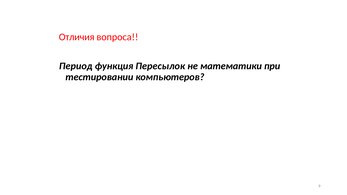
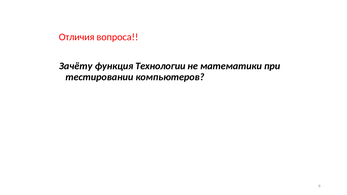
Период: Период -> Зачёту (76, 66)
Пересылок: Пересылок -> Технологии (160, 66)
